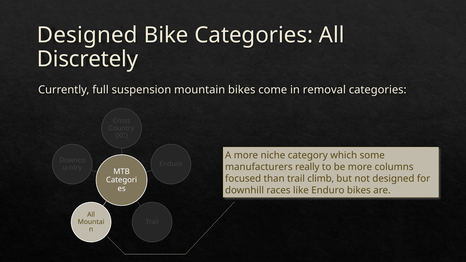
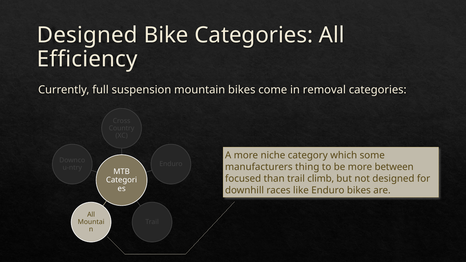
Discretely: Discretely -> Efficiency (87, 59)
really: really -> thing (307, 167)
columns: columns -> between (394, 167)
